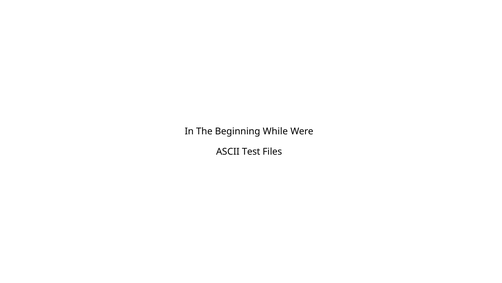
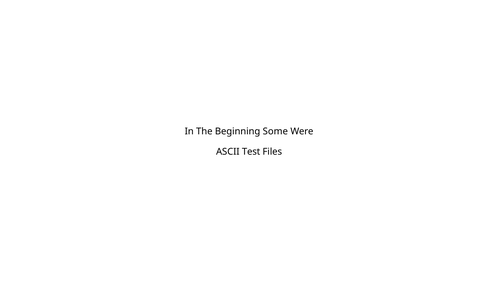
While: While -> Some (275, 131)
